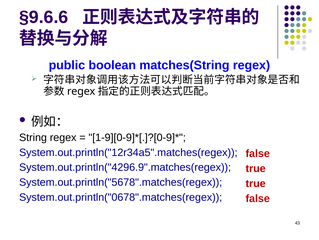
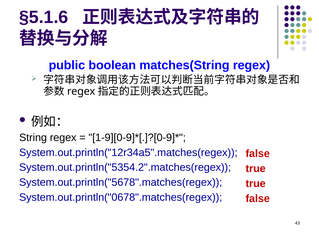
§9.6.6: §9.6.6 -> §5.1.6 (44, 17)
System.out.println("4296.9".matches(regex: System.out.println("4296.9".matches(regex -> System.out.println("5354.2".matches(regex (125, 167)
